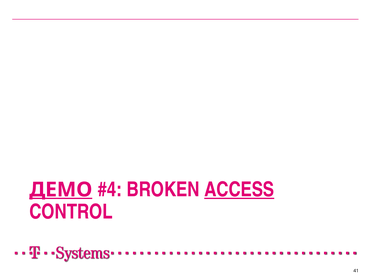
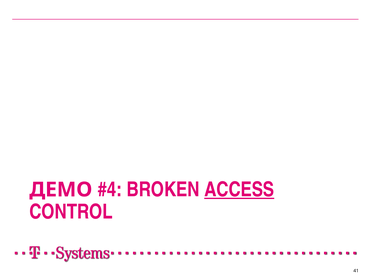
ДЕМО underline: present -> none (61, 190)
